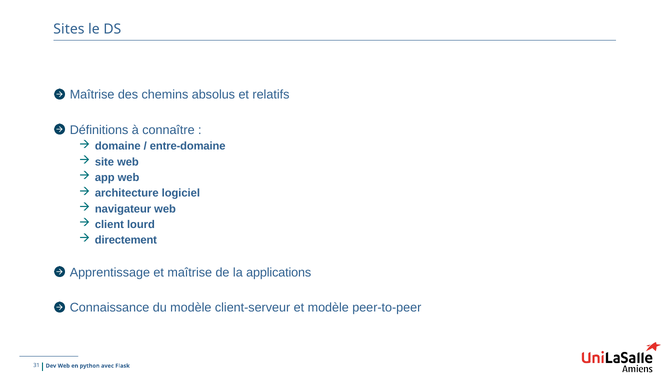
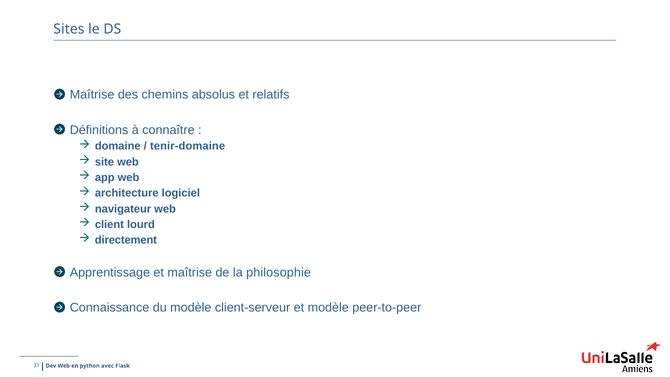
entre-domaine: entre-domaine -> tenir-domaine (188, 146)
applications: applications -> philosophie (279, 272)
